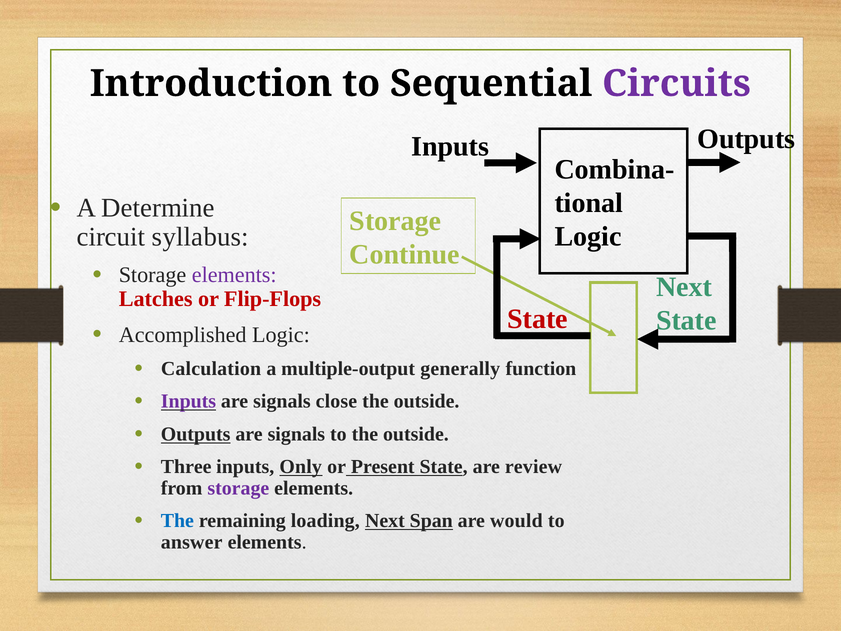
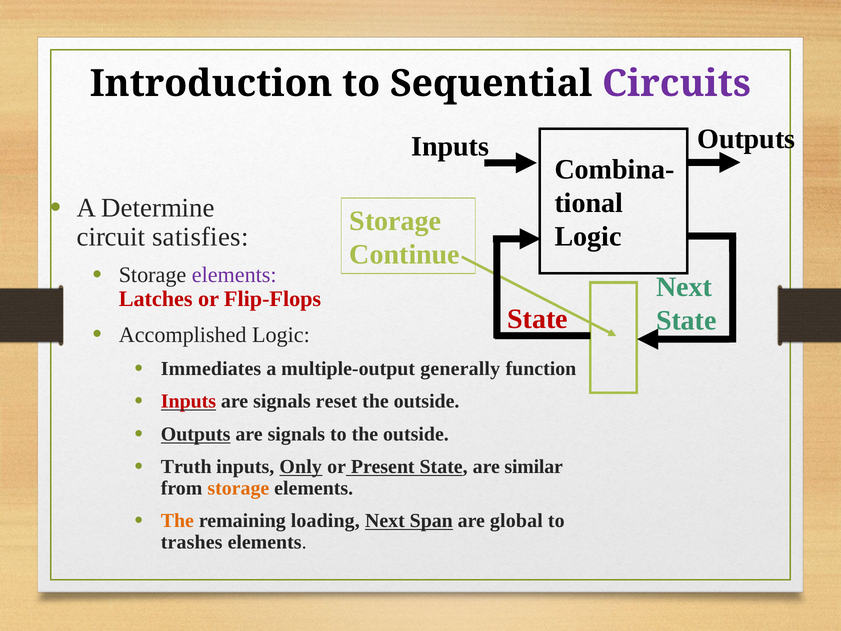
syllabus: syllabus -> satisfies (200, 237)
Calculation: Calculation -> Immediates (211, 369)
Inputs colour: purple -> red (188, 401)
close: close -> reset (336, 401)
Three: Three -> Truth (186, 467)
review: review -> similar (534, 467)
storage colour: purple -> orange (238, 488)
The colour: blue -> orange (177, 521)
would: would -> global (516, 521)
answer: answer -> trashes (192, 542)
